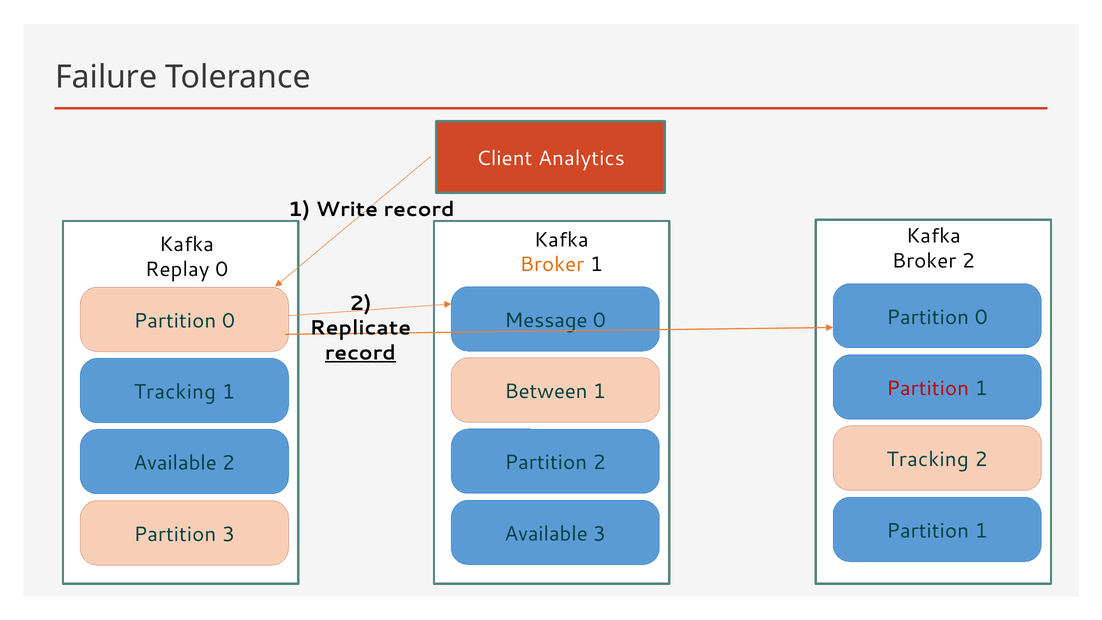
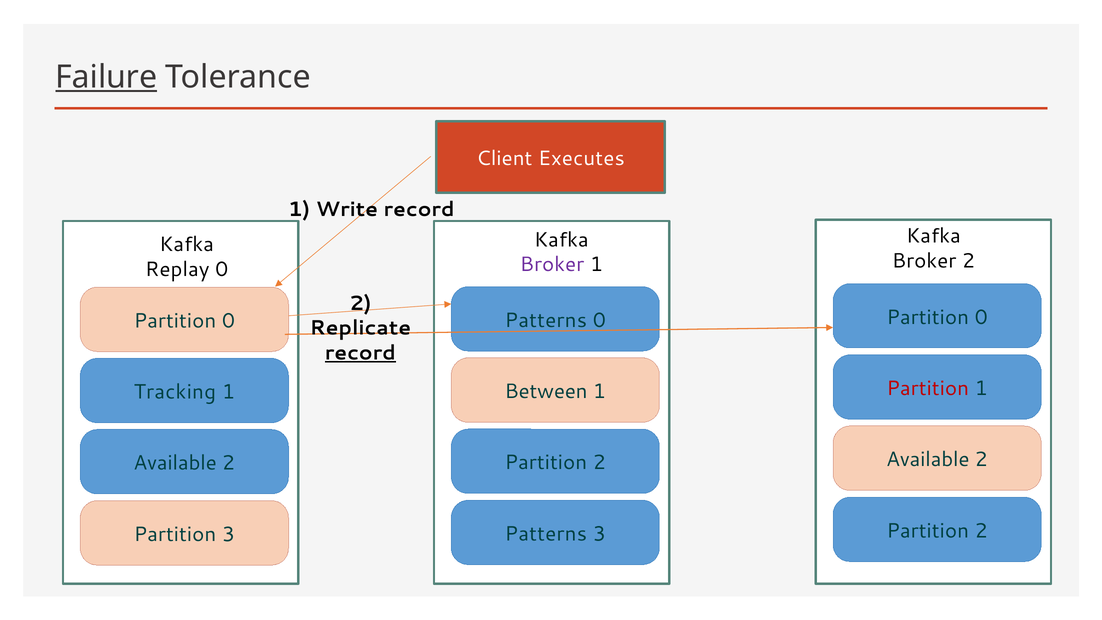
Failure underline: none -> present (106, 77)
Analytics: Analytics -> Executes (581, 158)
Broker colour: orange -> purple (552, 264)
Message: Message -> Patterns (546, 320)
Tracking: Tracking -> Available (928, 459)
1: 1 -> 2 (981, 531)
Available: Available -> Patterns (546, 534)
